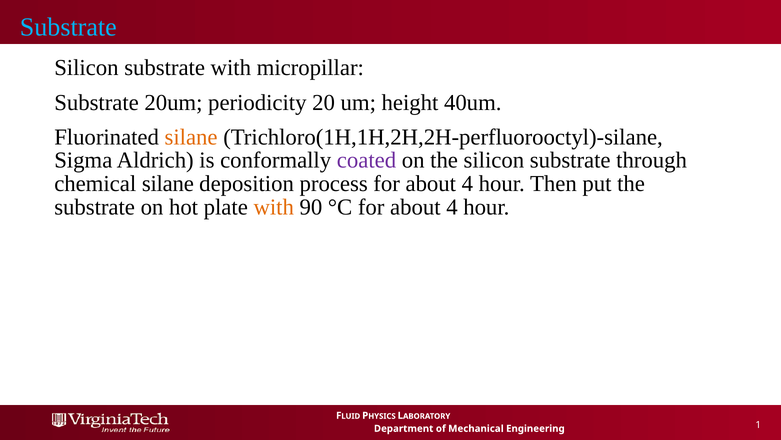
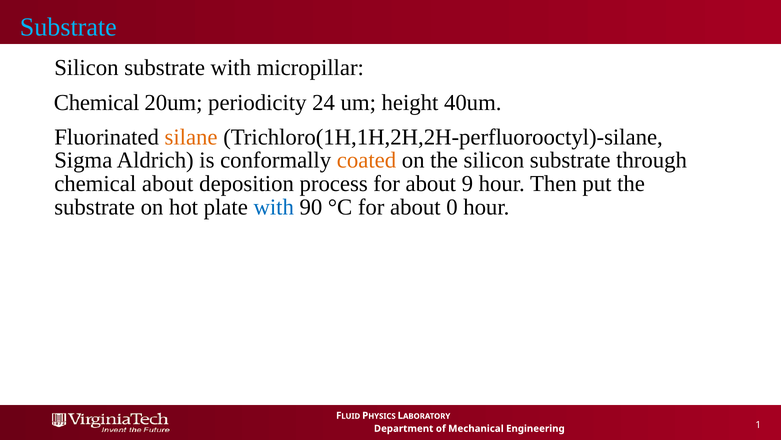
Substrate: Substrate -> Chemical (97, 102)
20: 20 -> 24 (324, 102)
coated colour: purple -> orange (367, 160)
chemical silane: silane -> about (168, 183)
process for about 4: 4 -> 9 (467, 183)
with colour: orange -> blue (274, 207)
°C for about 4: 4 -> 0 (452, 207)
